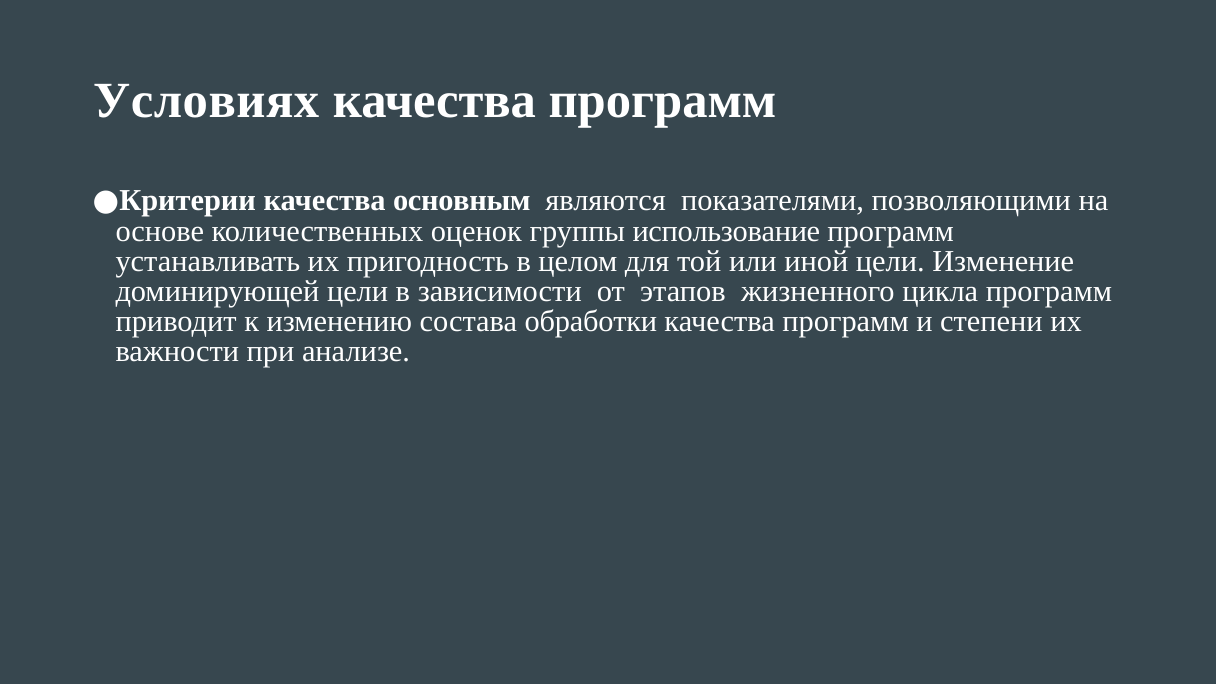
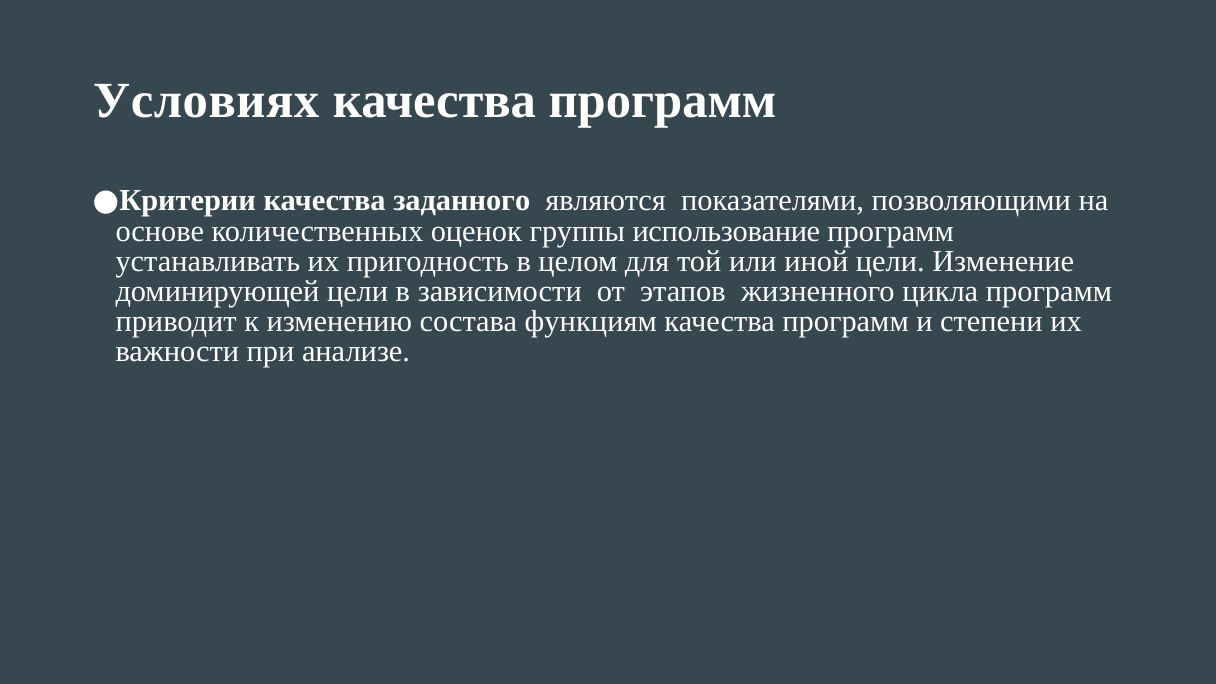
основным: основным -> заданного (462, 201)
обработки: обработки -> функциям (591, 322)
